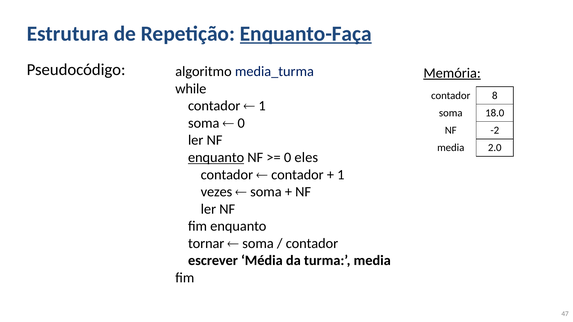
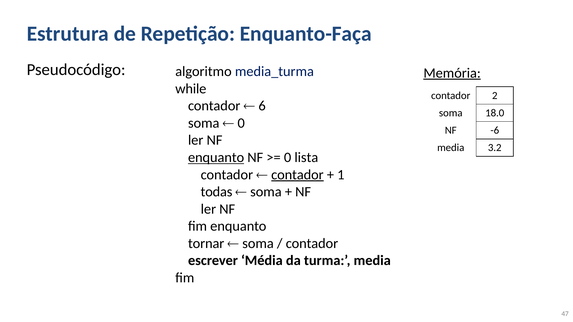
Enquanto-Faça underline: present -> none (306, 34)
8: 8 -> 2 (495, 96)
1: 1 -> 6 (262, 106)
-2: -2 -> -6 (495, 130)
2.0: 2.0 -> 3.2 (495, 148)
eles: eles -> lista (306, 158)
contador underline: none -> present (297, 175)
vezes: vezes -> todas (216, 192)
